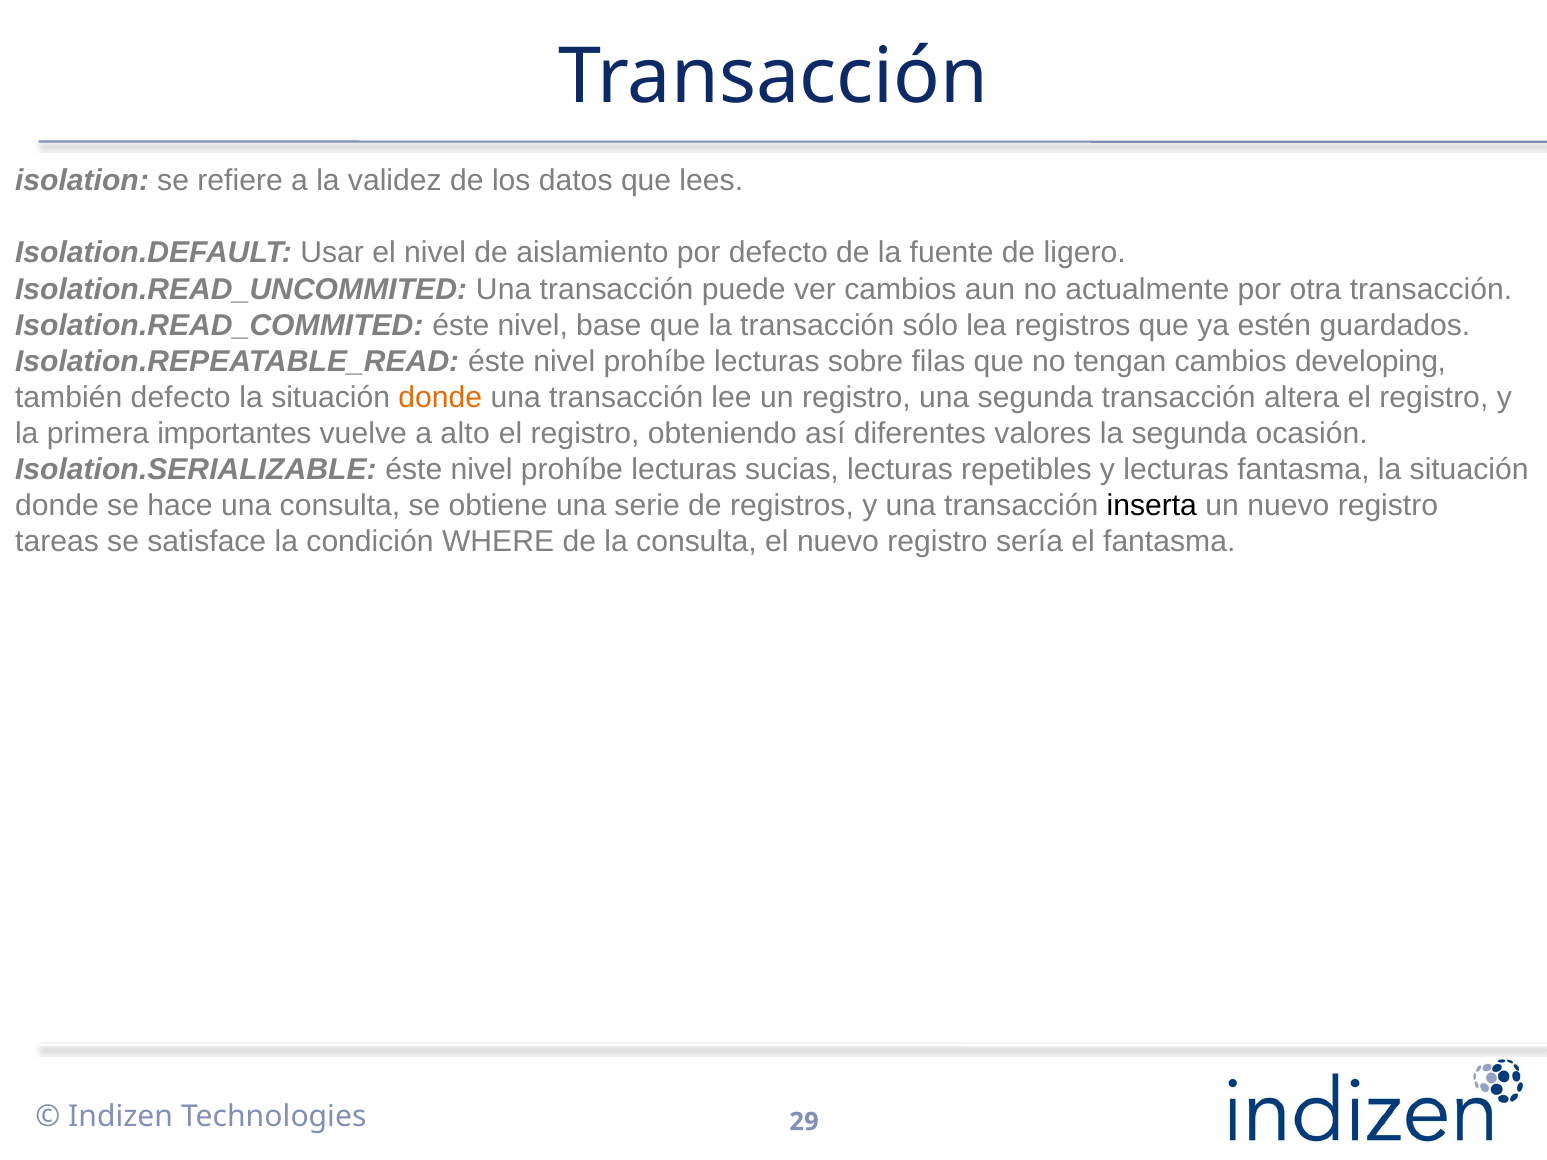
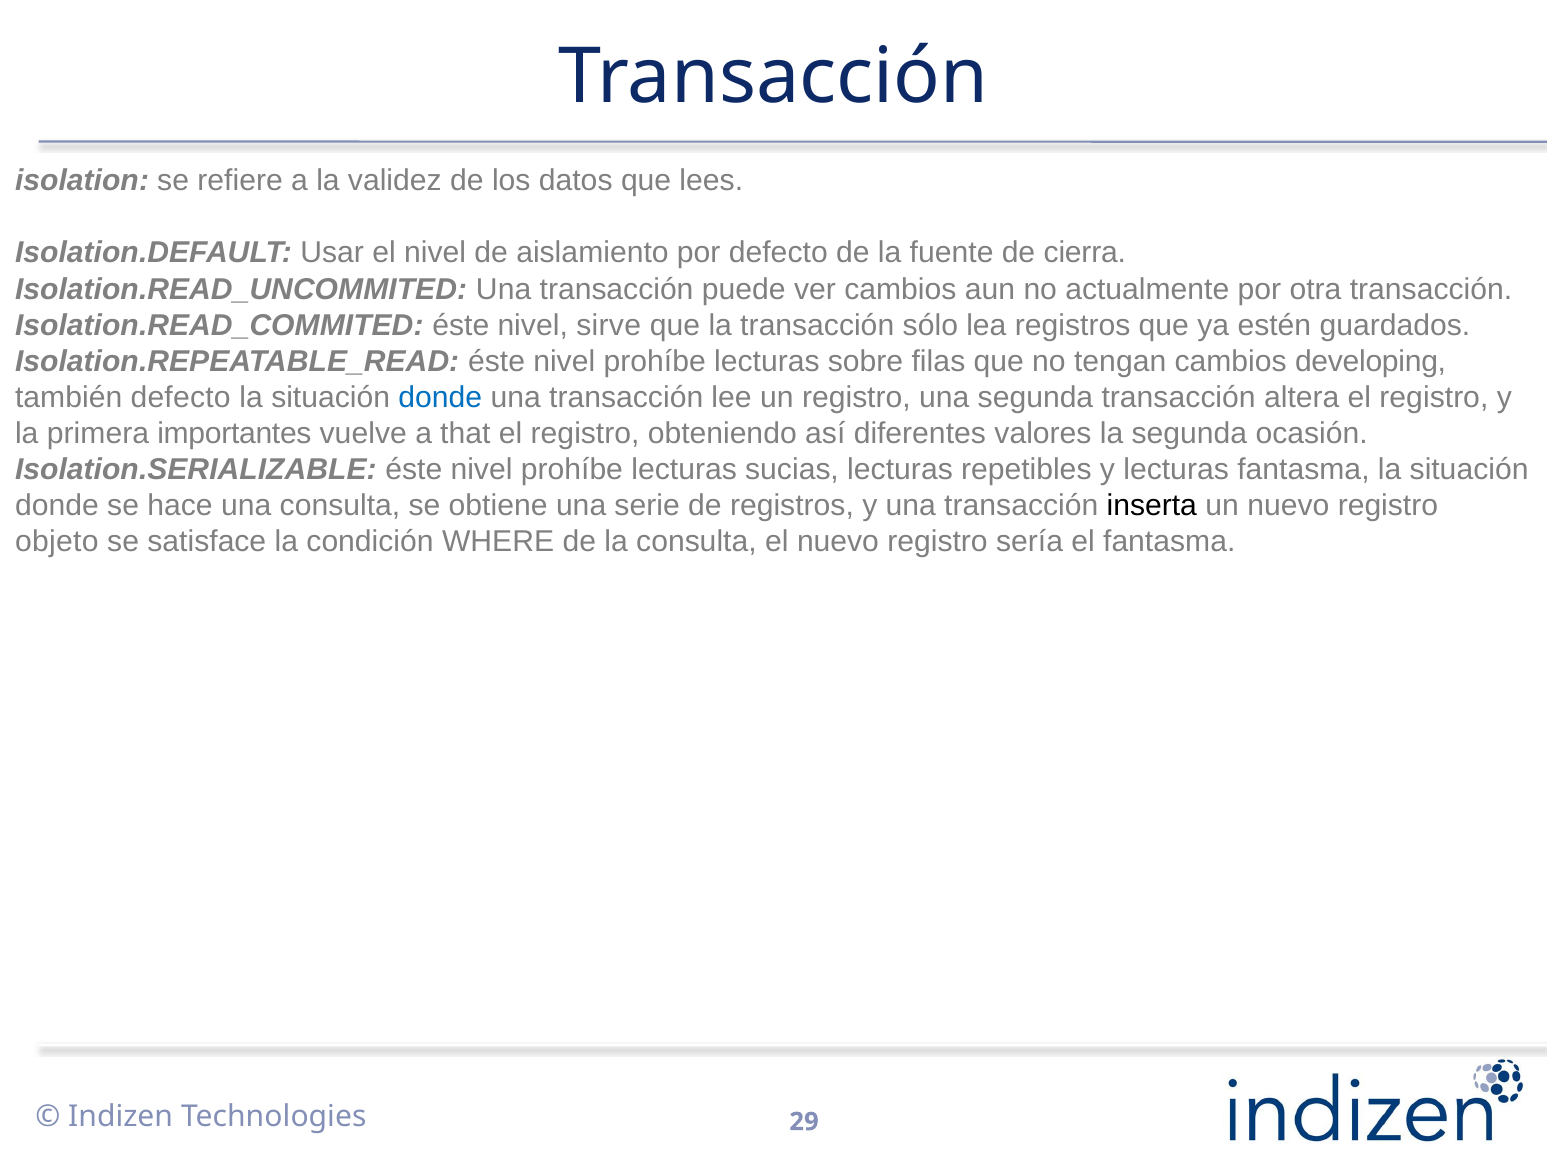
ligero: ligero -> cierra (1085, 253)
base: base -> sirve (609, 325)
donde colour: orange -> blue (440, 398)
alto: alto -> that (465, 434)
tareas: tareas -> objeto (57, 542)
